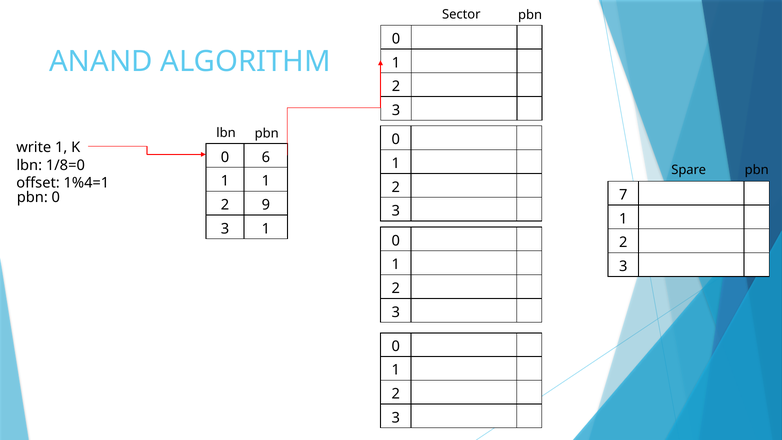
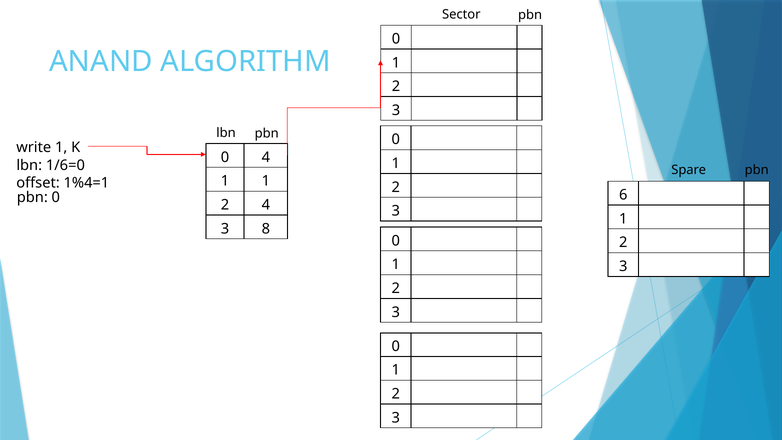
0 6: 6 -> 4 (266, 157)
1/8=0: 1/8=0 -> 1/6=0 (65, 165)
7: 7 -> 6 (623, 195)
2 9: 9 -> 4 (266, 205)
3 1: 1 -> 8 (266, 229)
